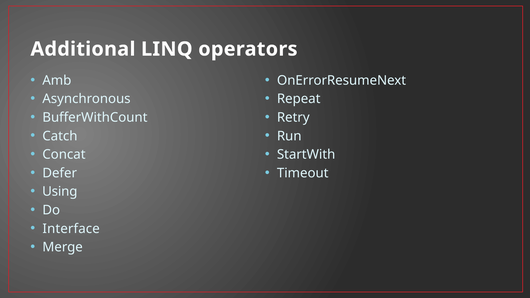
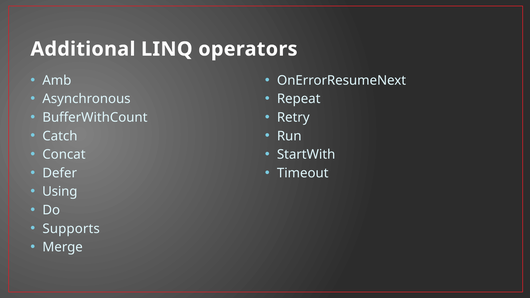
Interface: Interface -> Supports (71, 229)
